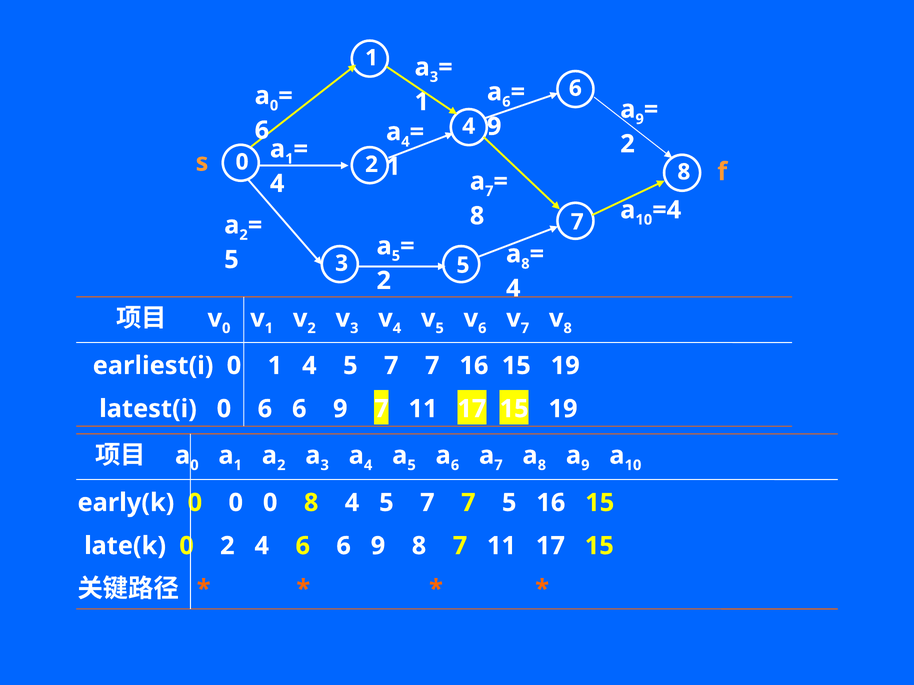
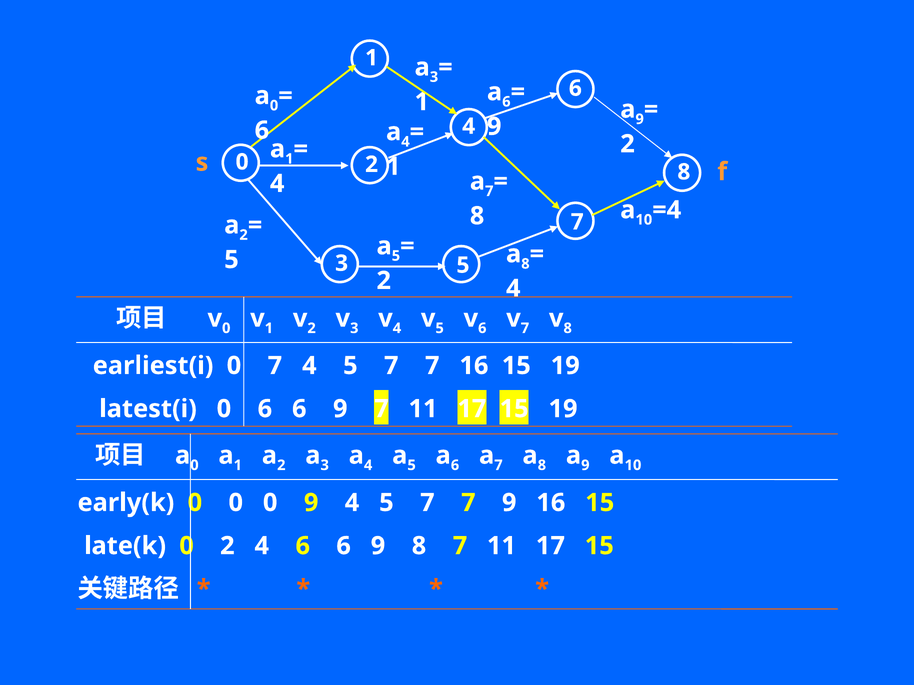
0 1: 1 -> 7 (275, 366)
0 8: 8 -> 9 (311, 503)
7 5: 5 -> 9 (509, 503)
